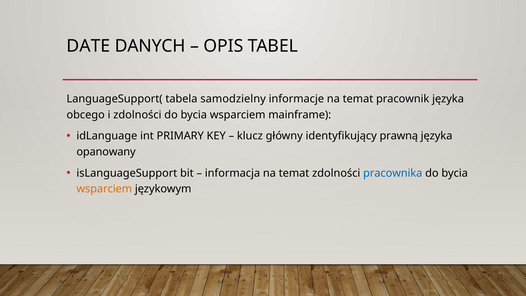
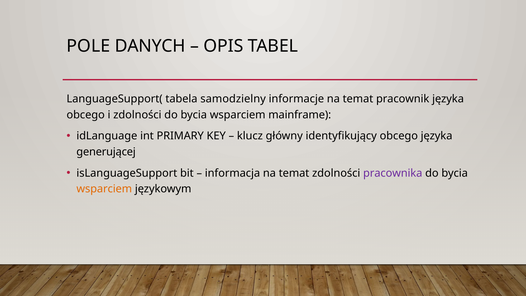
DATE: DATE -> POLE (88, 46)
identyfikujący prawną: prawną -> obcego (399, 136)
opanowany: opanowany -> generującej (106, 152)
pracownika colour: blue -> purple (393, 173)
